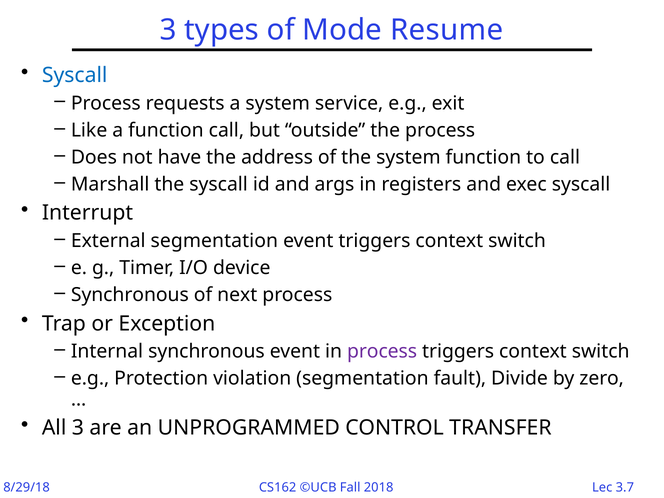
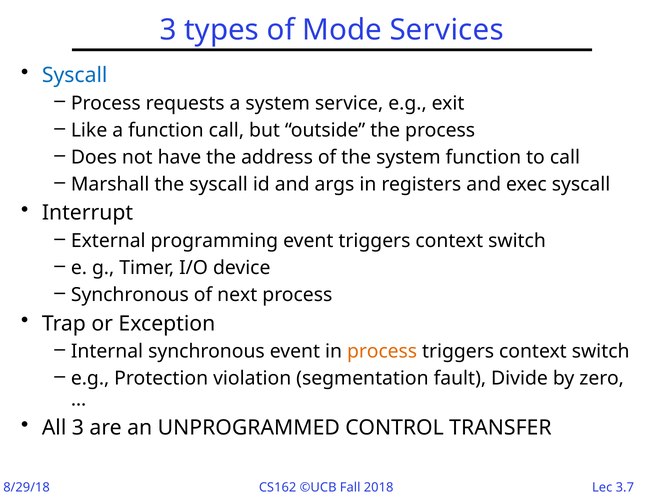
Resume: Resume -> Services (447, 30)
External segmentation: segmentation -> programming (214, 241)
process colour: purple -> orange (382, 352)
